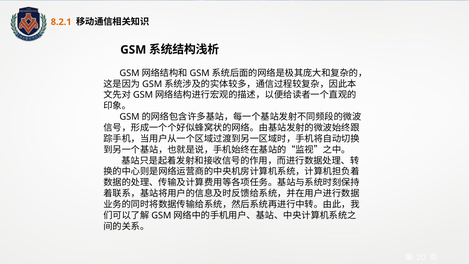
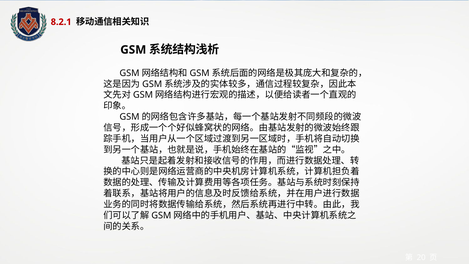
8.2.1 colour: orange -> red (61, 22)
